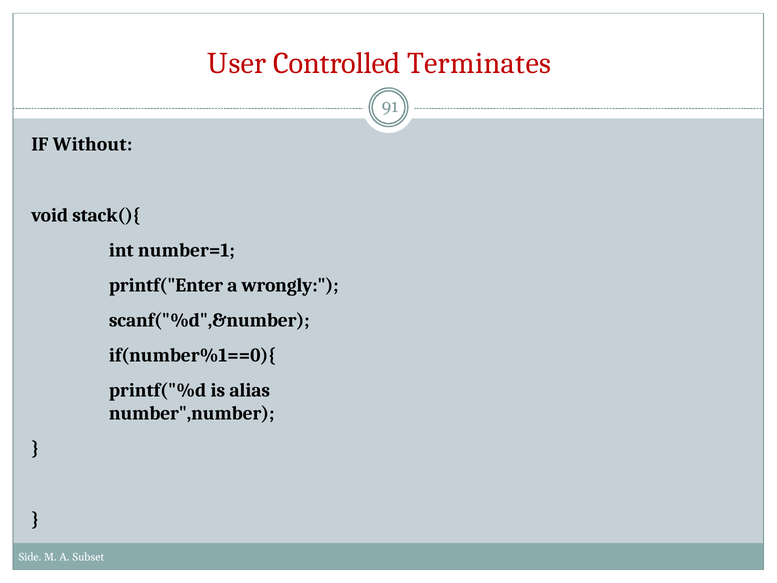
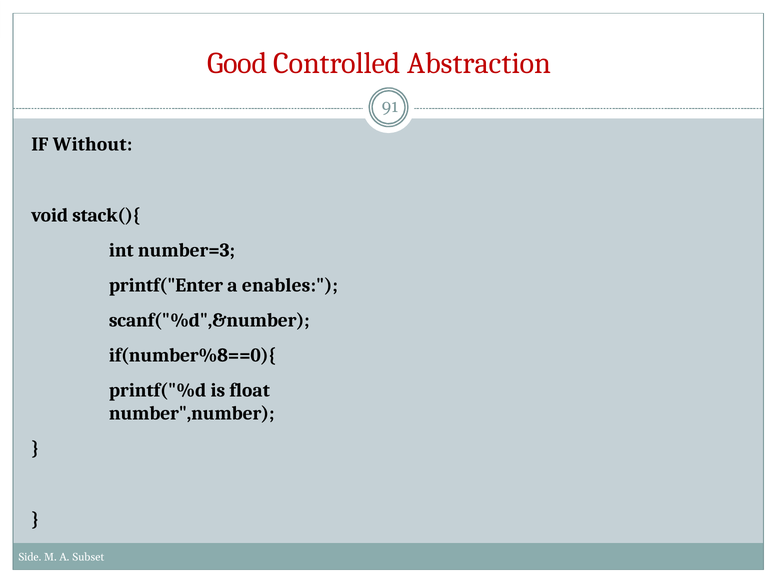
User: User -> Good (237, 63)
Terminates: Terminates -> Abstraction (479, 63)
number=1: number=1 -> number=3 (186, 250)
wrongly: wrongly -> enables (290, 285)
if(number%1==0){: if(number%1==0){ -> if(number%8==0){ (193, 355)
alias: alias -> float (250, 390)
